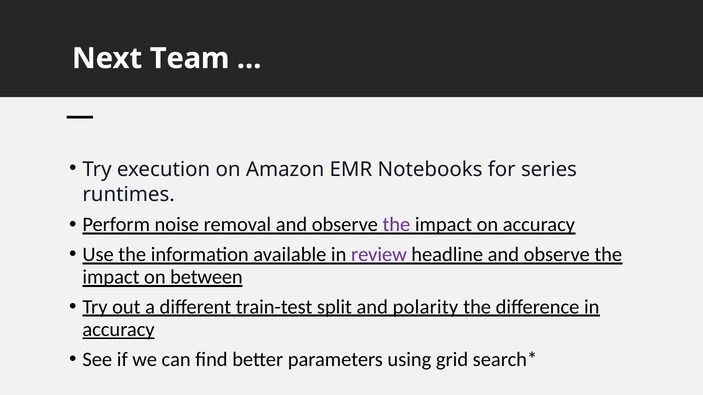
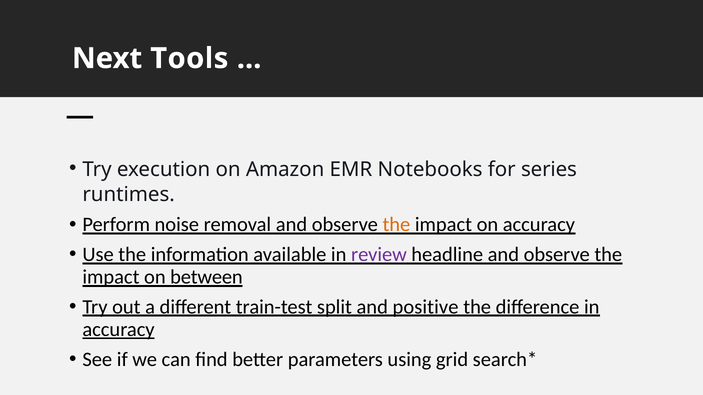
Team: Team -> Tools (189, 58)
the colour: purple -> orange (396, 225)
polarity: polarity -> positive (426, 307)
